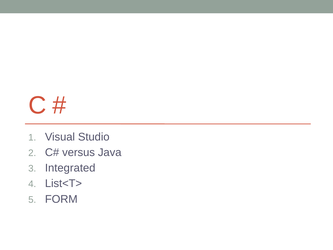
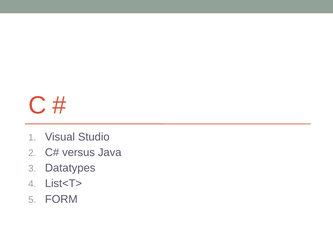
Integrated: Integrated -> Datatypes (70, 168)
